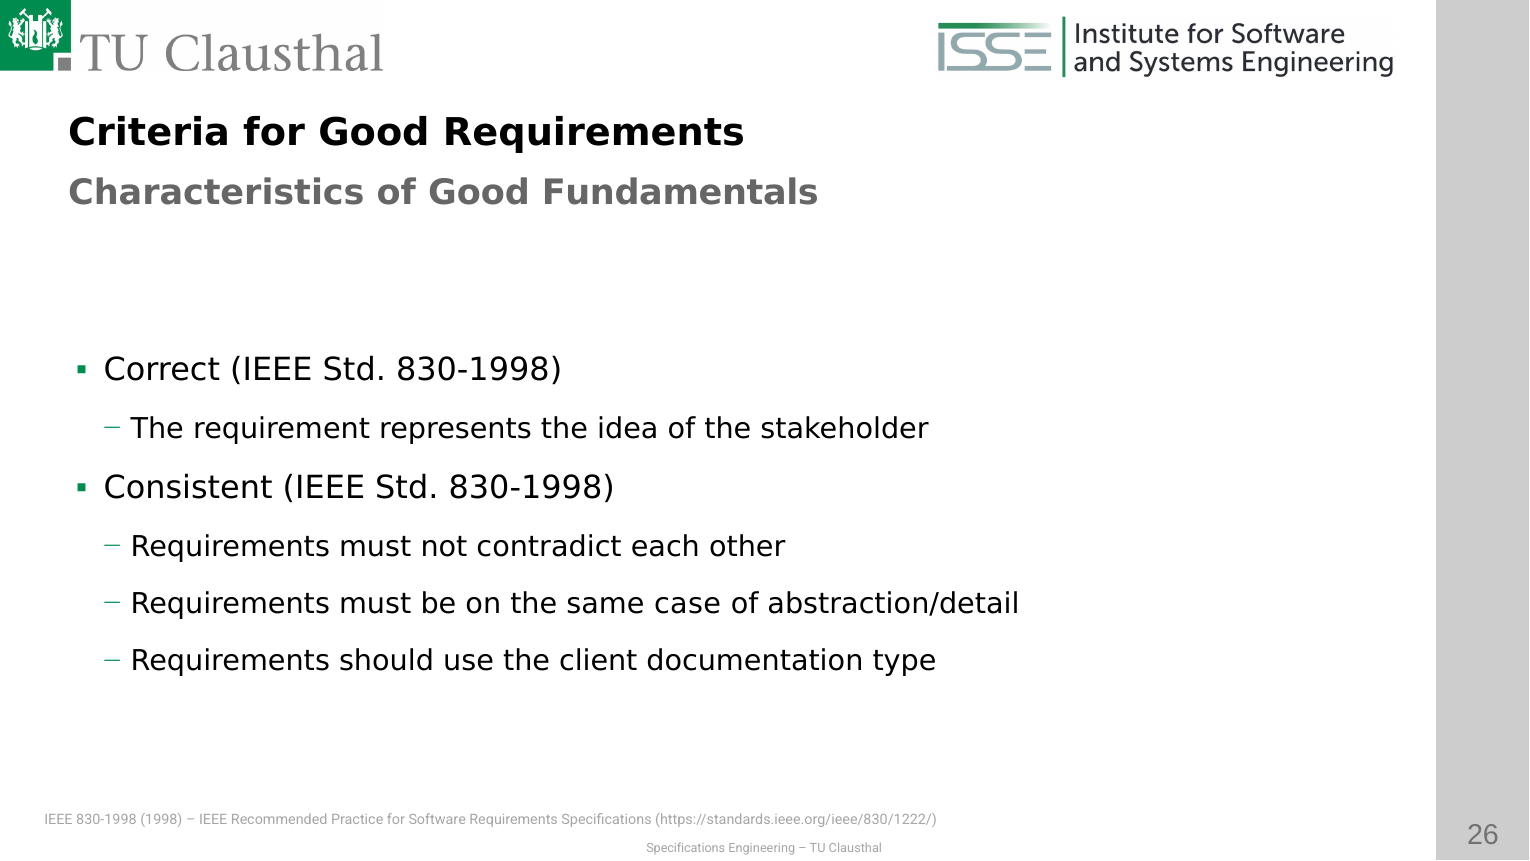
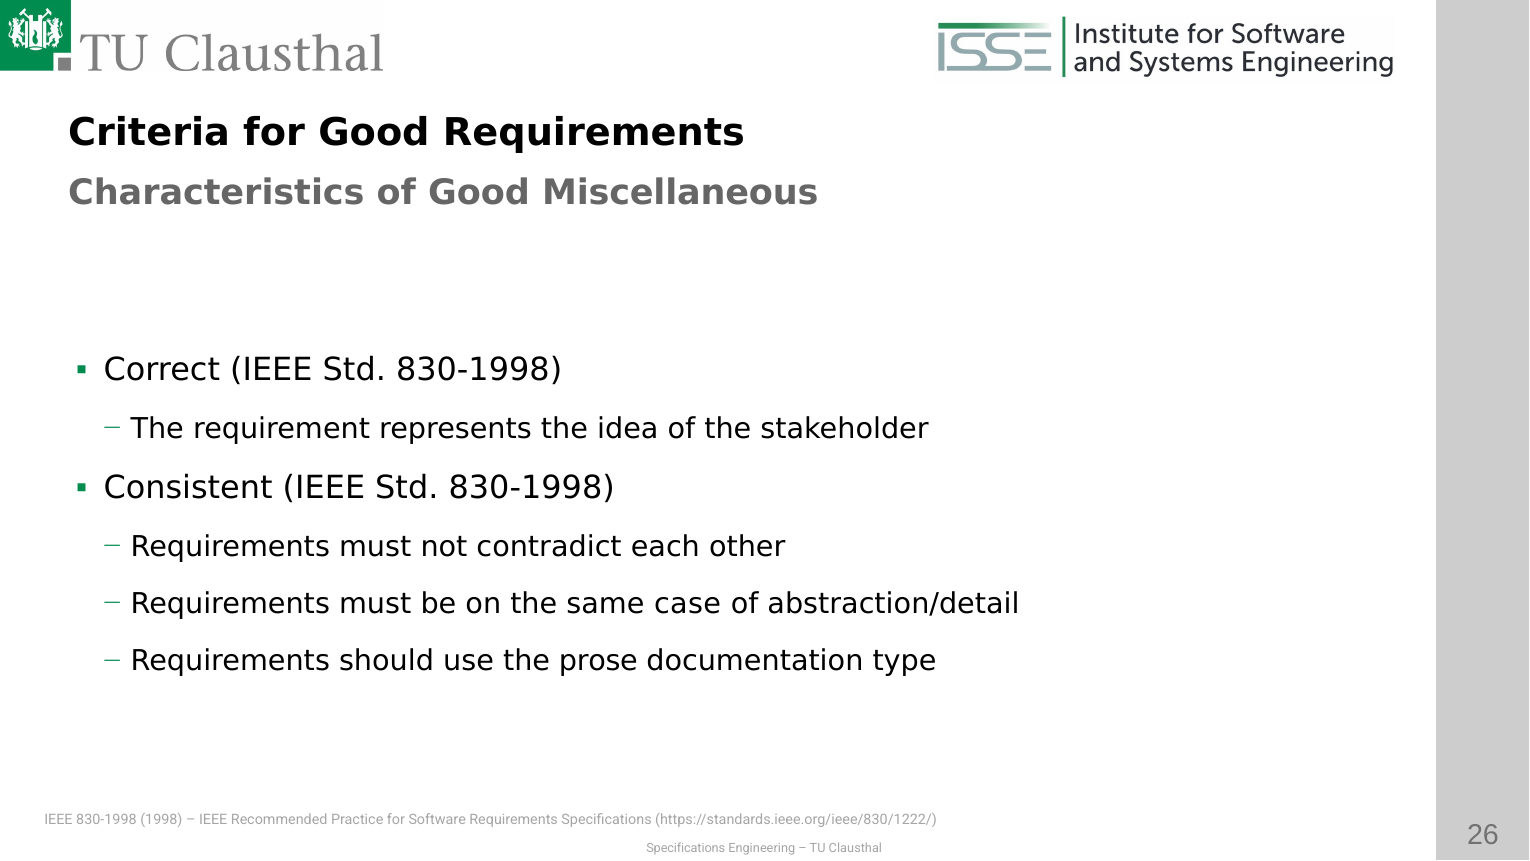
Fundamentals: Fundamentals -> Miscellaneous (680, 192)
client: client -> prose (598, 661)
